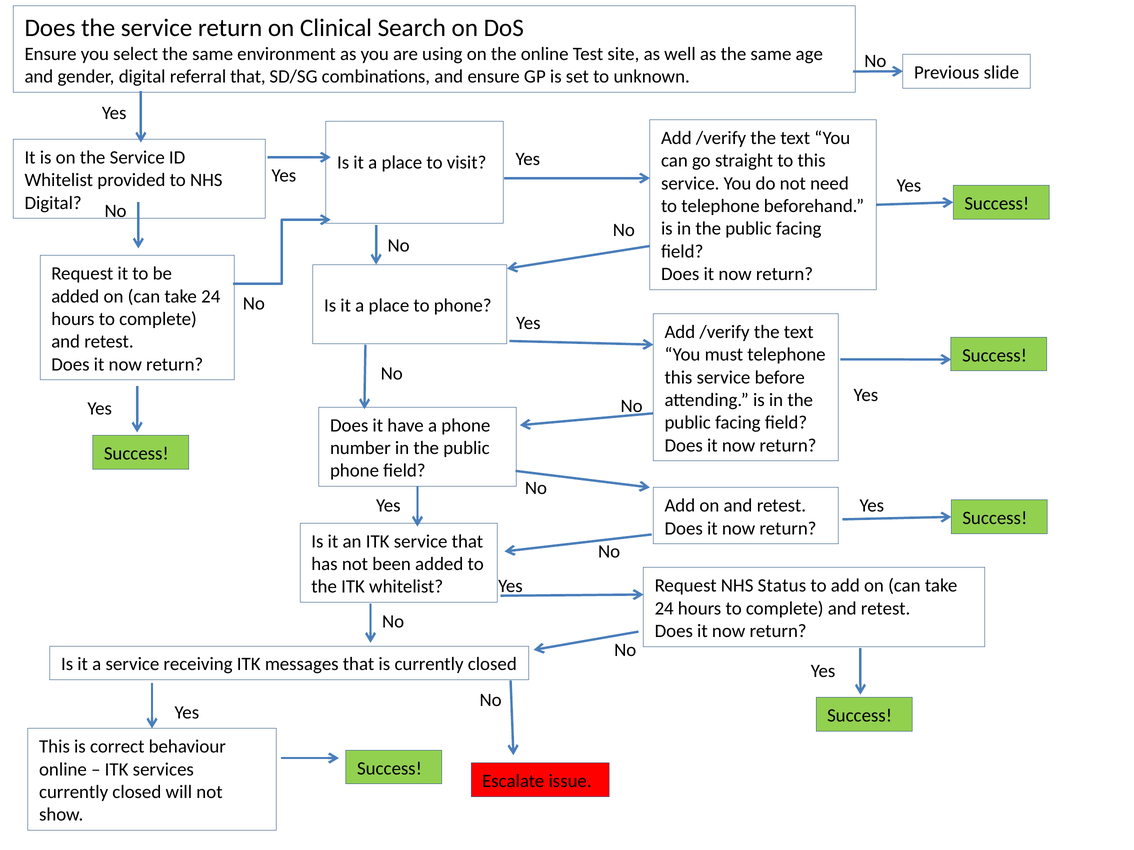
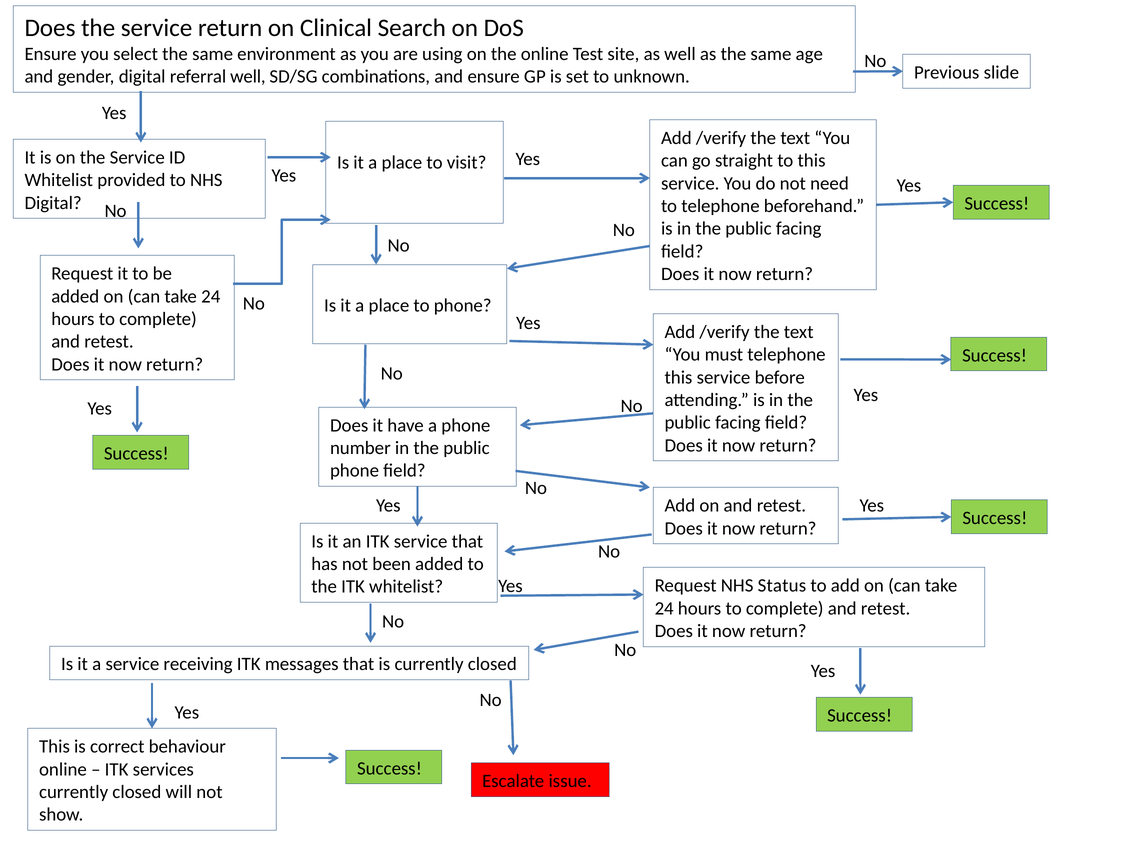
referral that: that -> well (248, 77)
